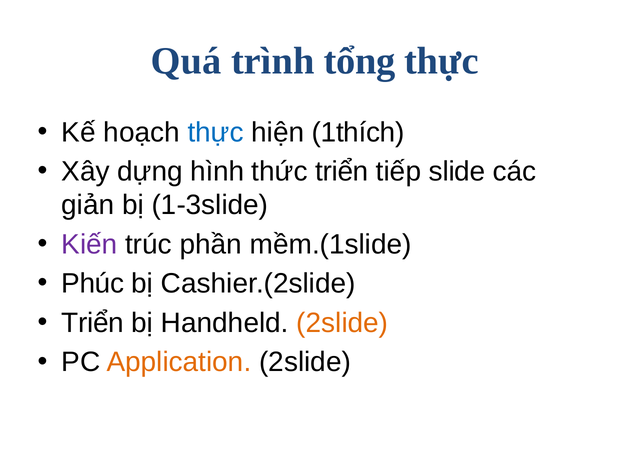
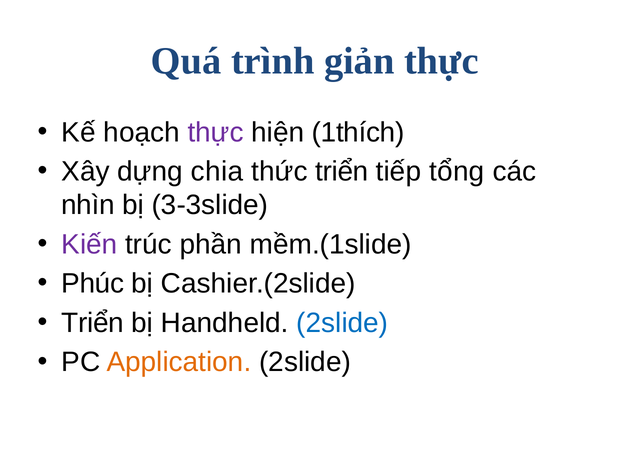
tổng: tổng -> giản (359, 61)
thực colour: blue -> purple (216, 132)
hình: hình -> chia (217, 171)
slide: slide -> tổng (457, 171)
giản: giản -> nhìn (88, 205)
1-3slide: 1-3slide -> 3-3slide (210, 205)
2slide colour: orange -> blue (342, 323)
